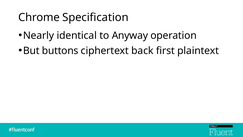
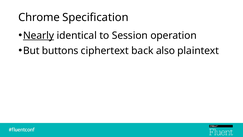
Nearly underline: none -> present (39, 35)
Anyway: Anyway -> Session (130, 35)
first: first -> also (165, 51)
